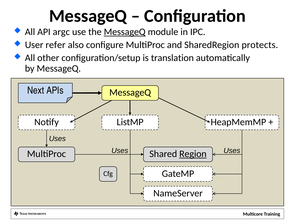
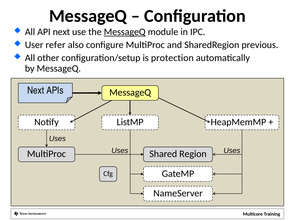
API argc: argc -> next (61, 32)
protects: protects -> previous (260, 45)
translation: translation -> protection (172, 58)
Region underline: present -> none (193, 154)
